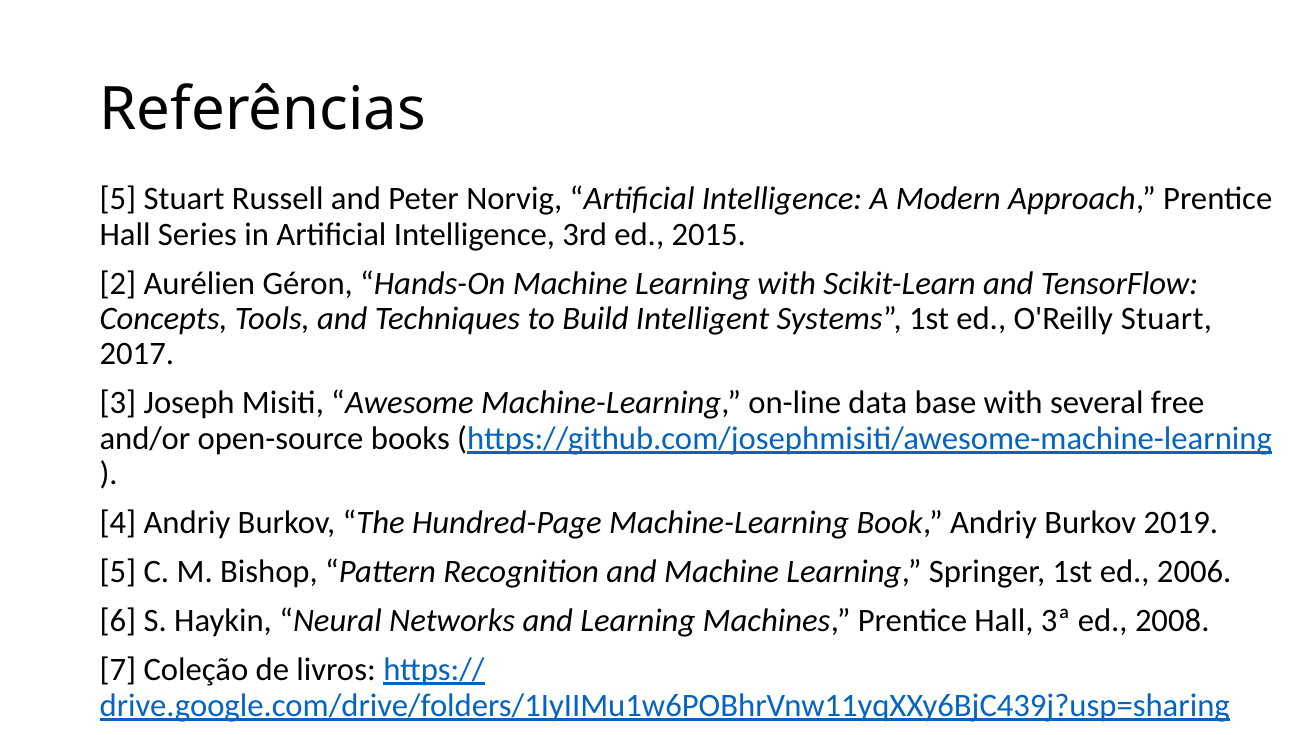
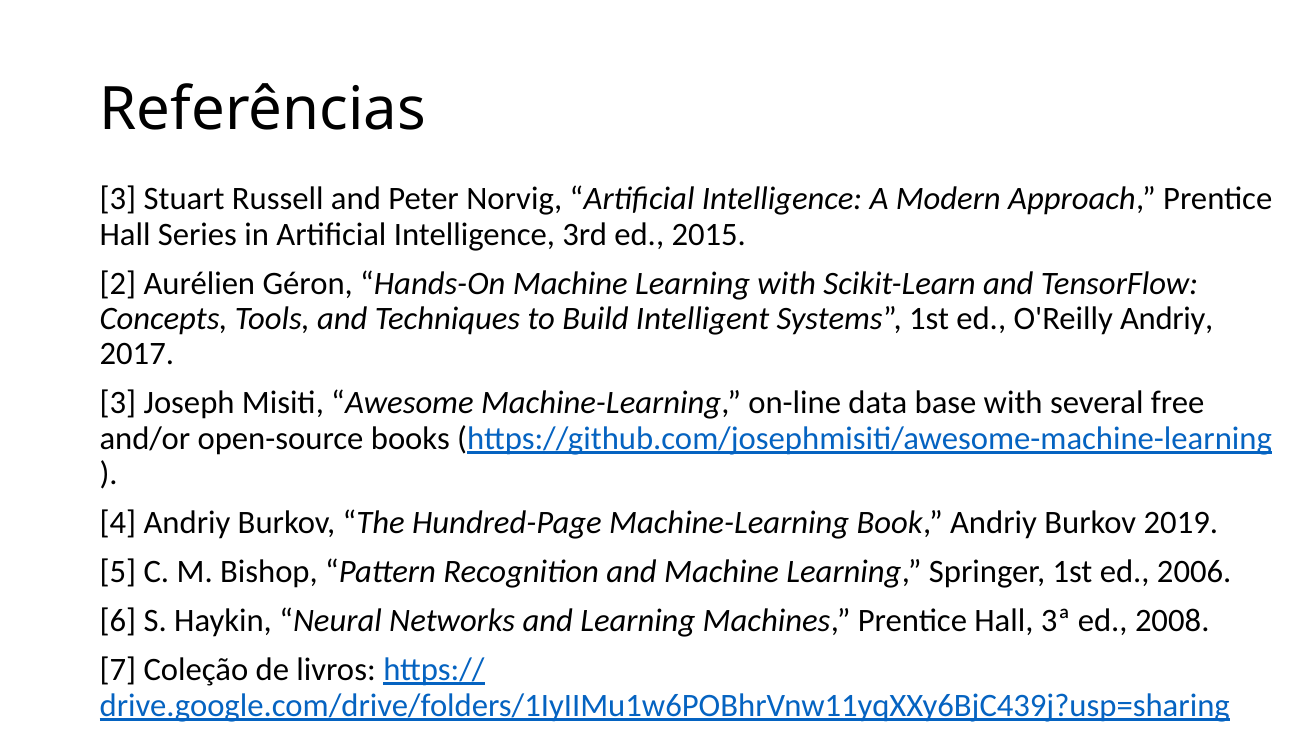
5: 5 -> 3 (118, 199)
O'Reilly Stuart: Stuart -> Andriy (1167, 319)
